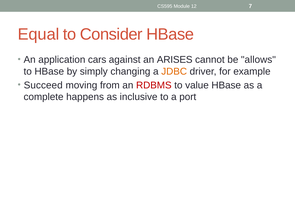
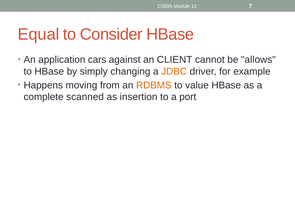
ARISES: ARISES -> CLIENT (175, 60)
Succeed: Succeed -> Happens (43, 85)
RDBMS colour: red -> orange (154, 85)
happens: happens -> scanned (85, 97)
inclusive: inclusive -> insertion (139, 97)
